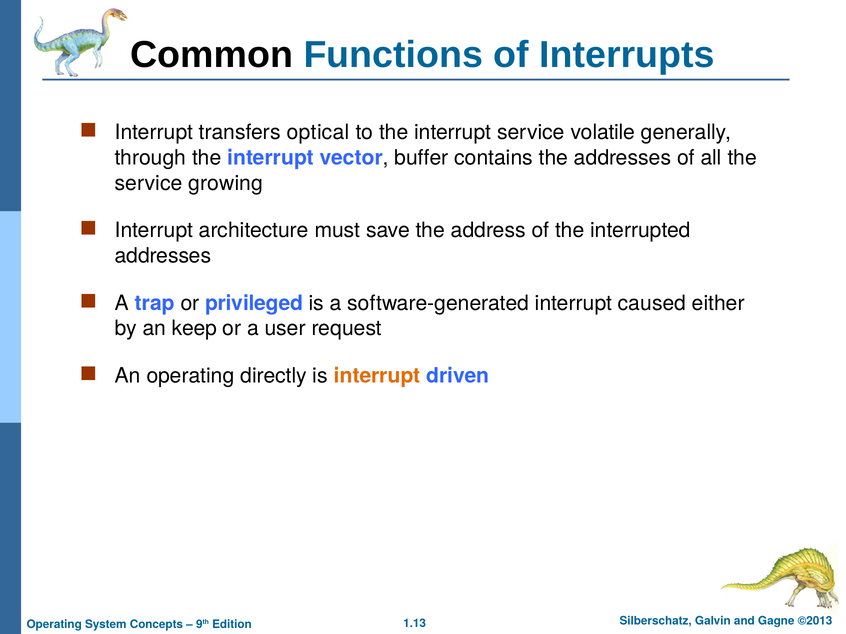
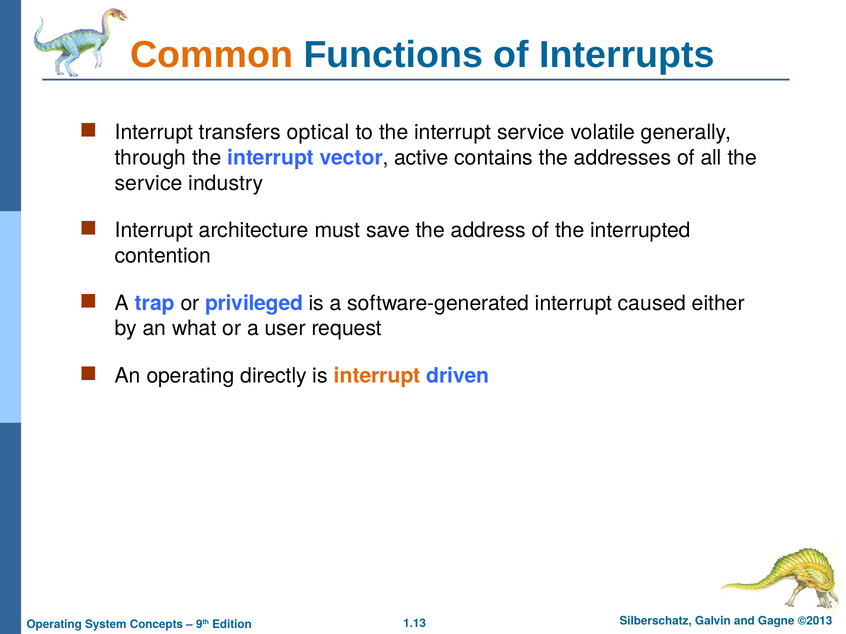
Common colour: black -> orange (212, 55)
buffer: buffer -> active (422, 158)
growing: growing -> industry (226, 183)
addresses: addresses -> contention (163, 256)
keep: keep -> what (194, 329)
